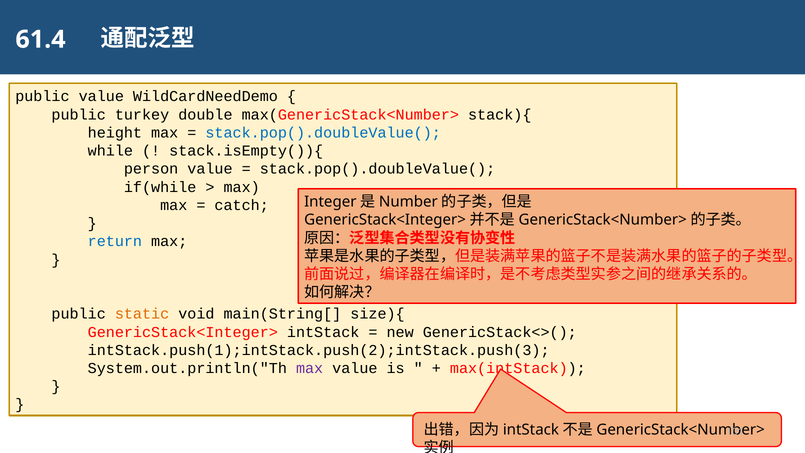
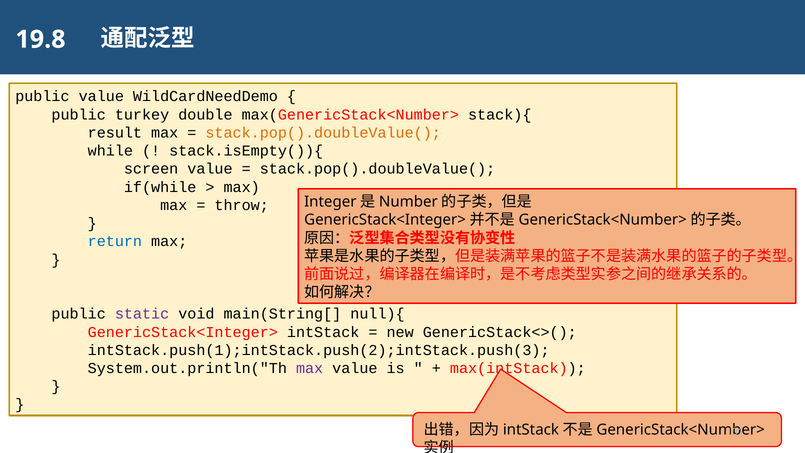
61.4: 61.4 -> 19.8 (40, 39)
height: height -> result (115, 133)
stack.pop().doubleValue( colour: blue -> orange (323, 133)
person: person -> screen (151, 169)
catch: catch -> throw (242, 205)
static colour: orange -> purple (142, 314)
size){: size){ -> null){ (378, 314)
